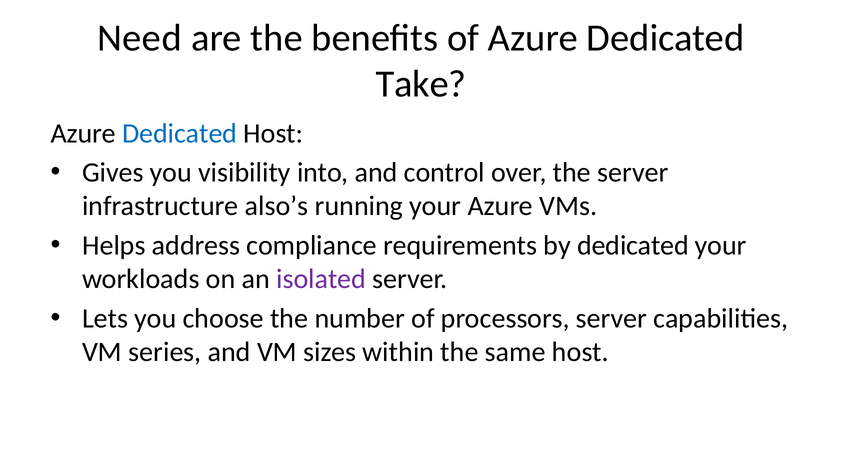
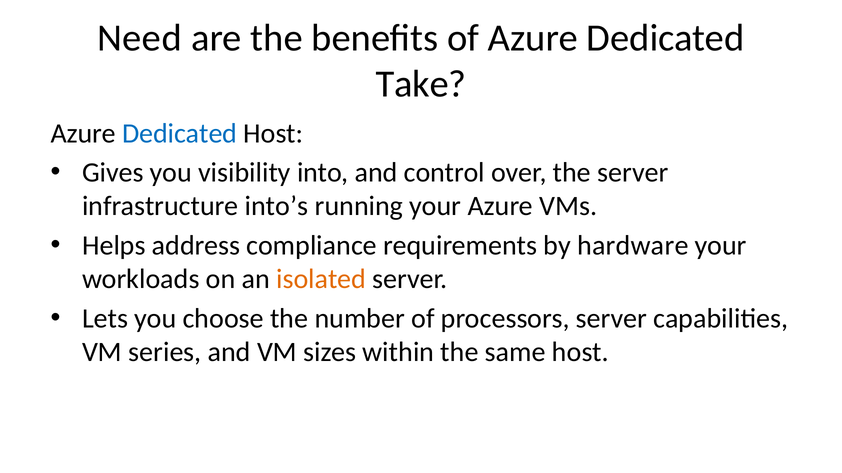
also’s: also’s -> into’s (276, 207)
by dedicated: dedicated -> hardware (633, 246)
isolated colour: purple -> orange (321, 279)
